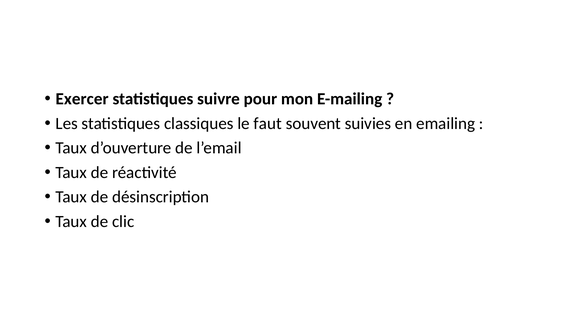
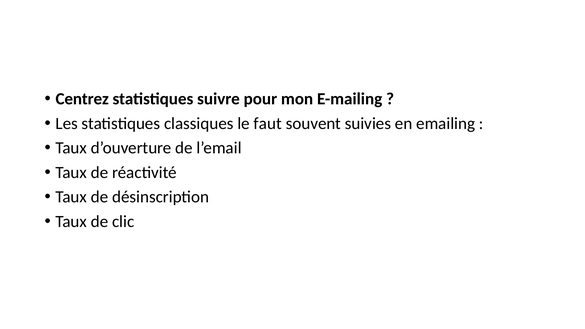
Exercer: Exercer -> Centrez (82, 99)
